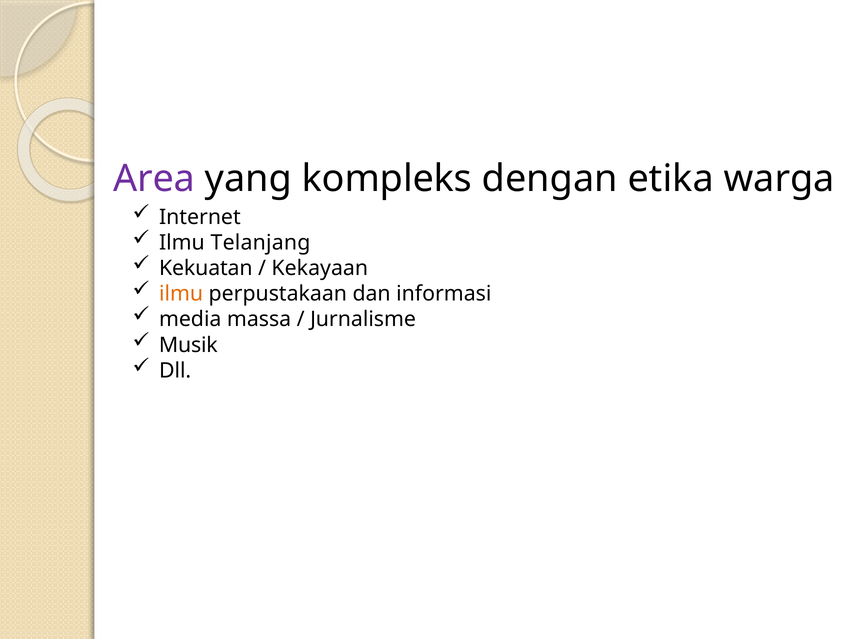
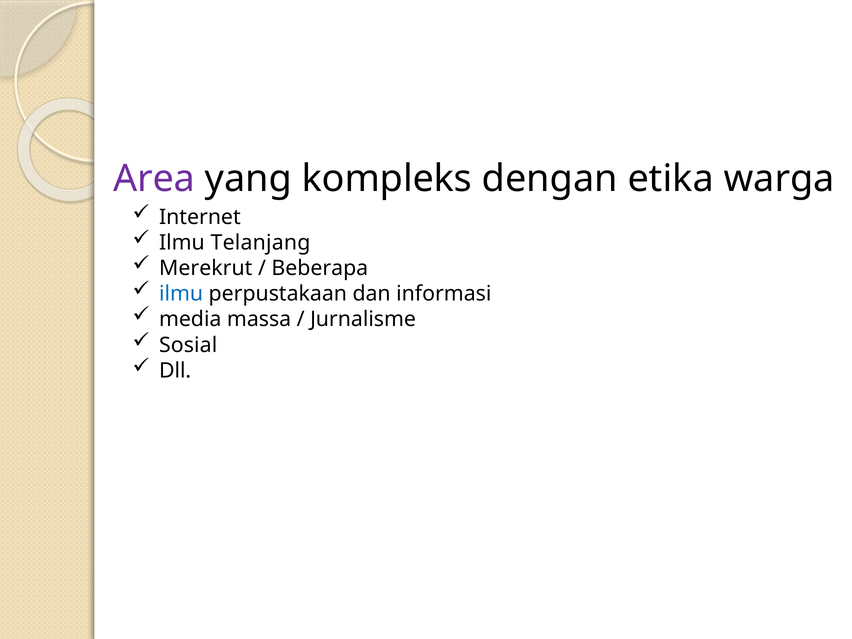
Kekuatan: Kekuatan -> Merekrut (206, 268)
Kekayaan: Kekayaan -> Beberapa (320, 268)
ilmu colour: orange -> blue (181, 294)
Musik: Musik -> Sosial (188, 345)
